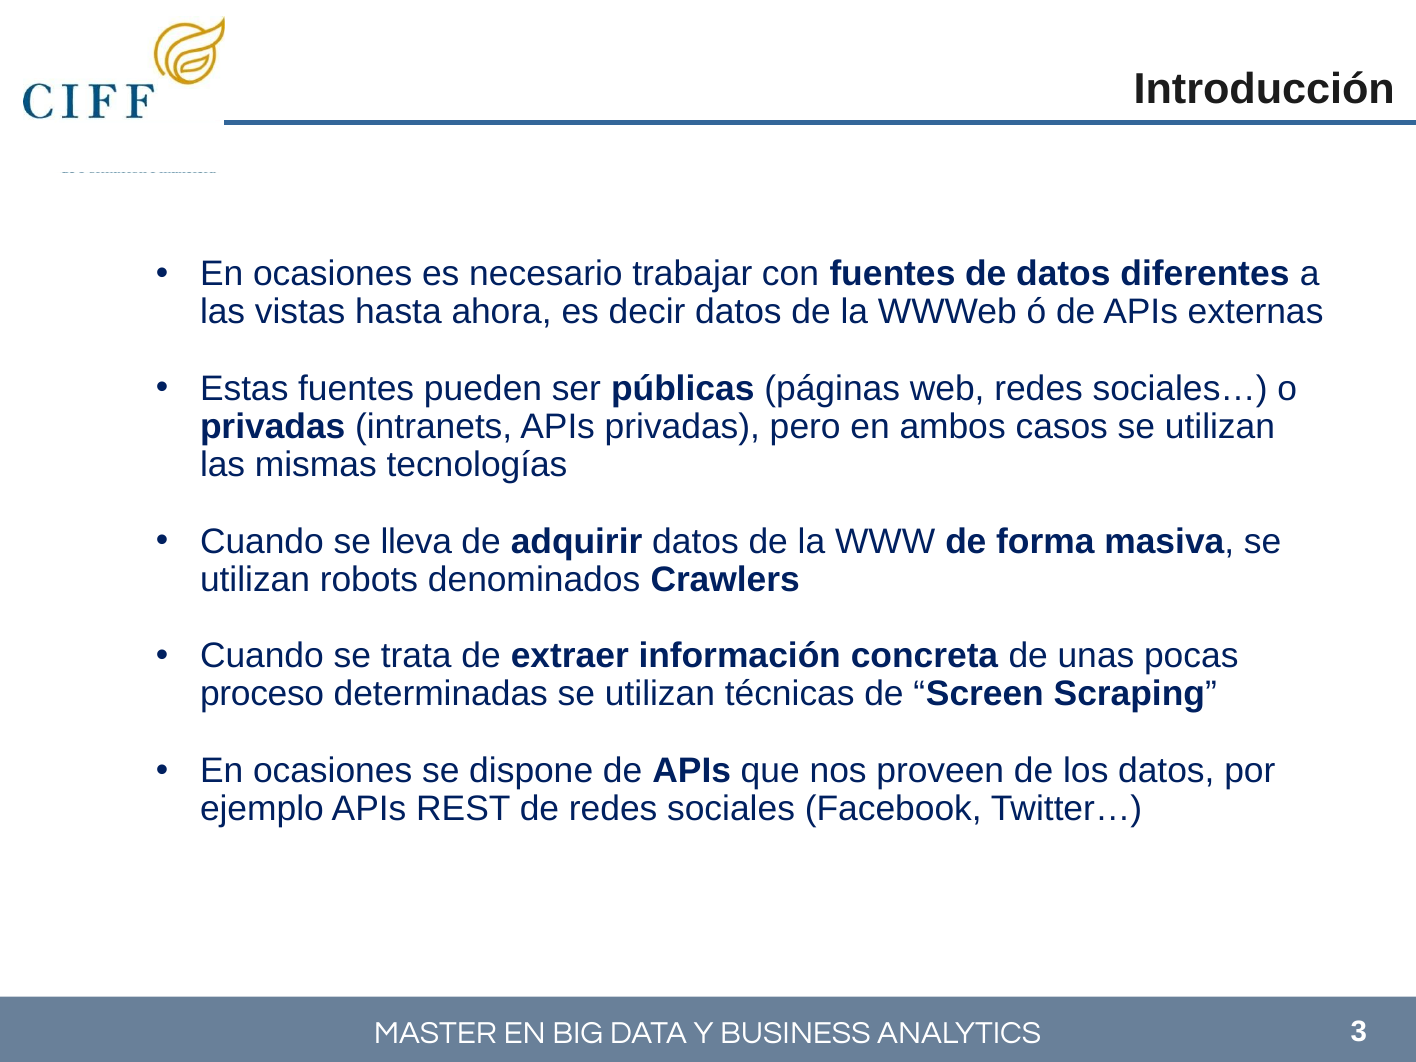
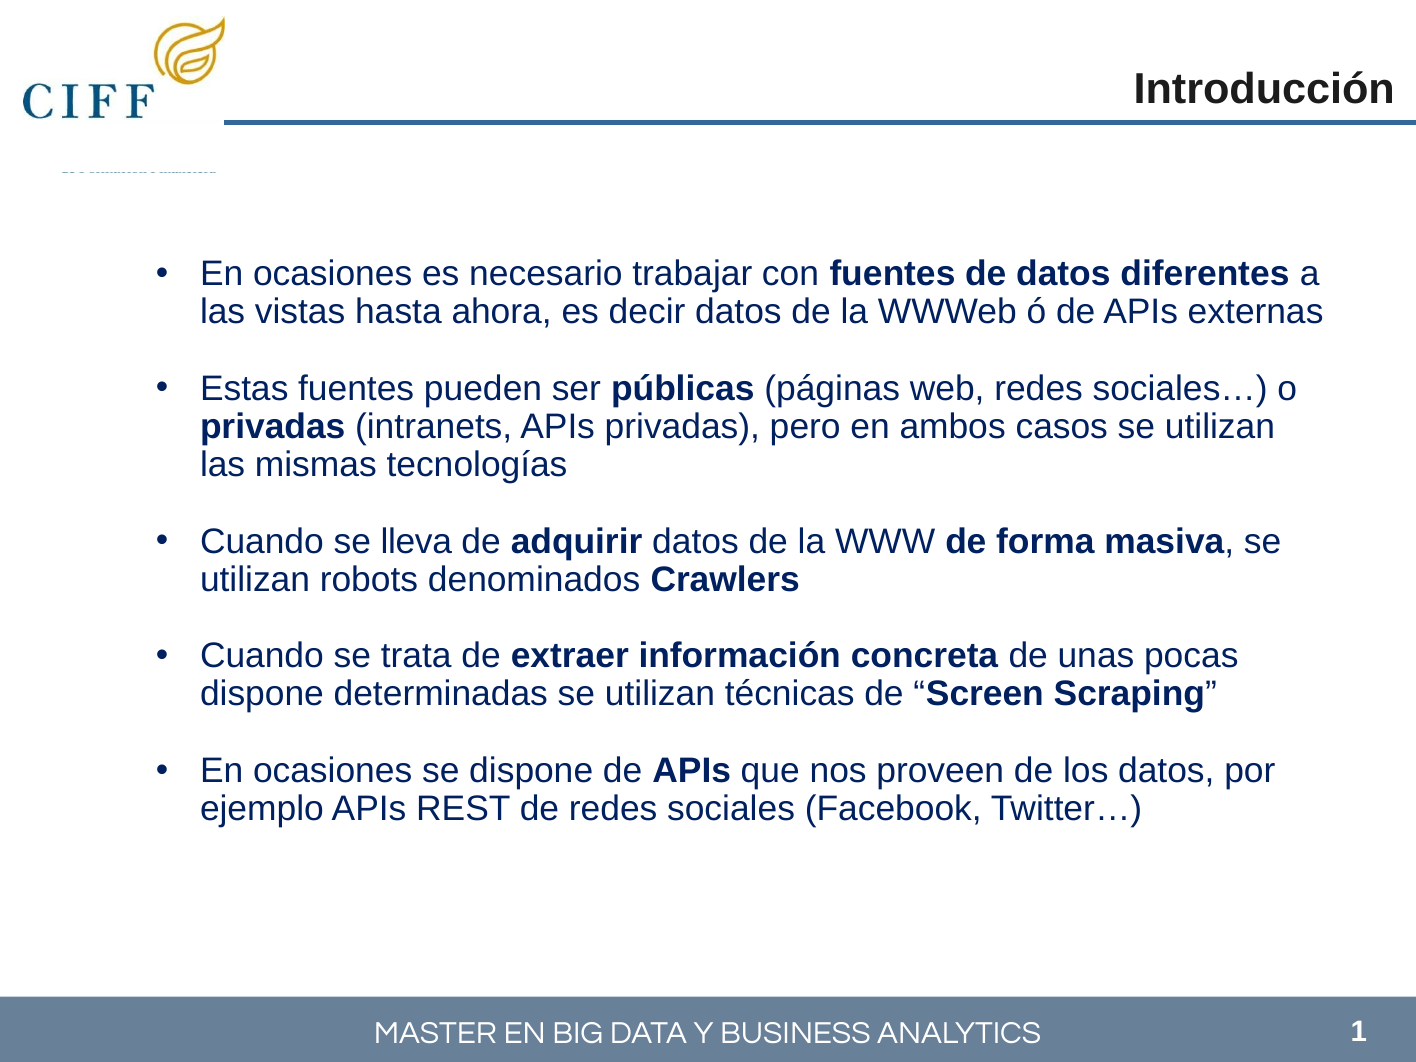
proceso: proceso -> dispone (262, 694)
3: 3 -> 1 (1359, 1032)
